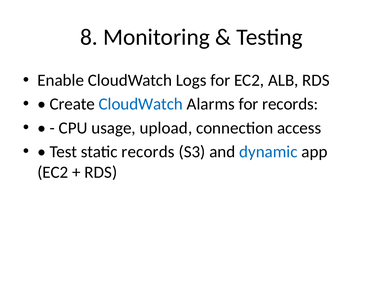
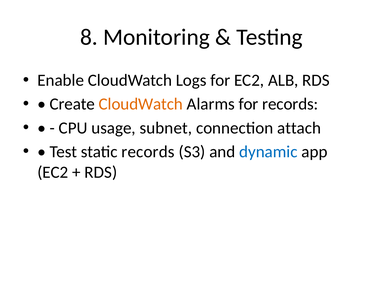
CloudWatch colour: blue -> orange (141, 104)
upload: upload -> subnet (166, 128)
access: access -> attach (299, 128)
